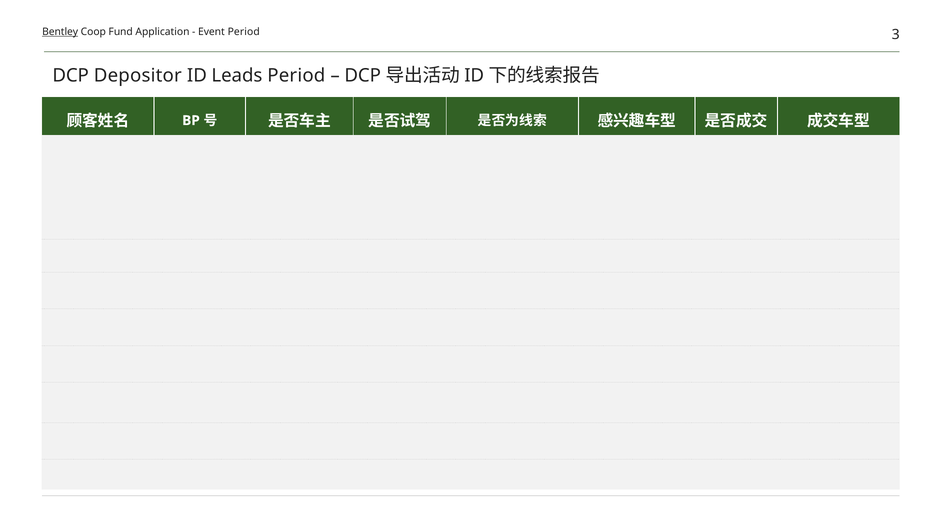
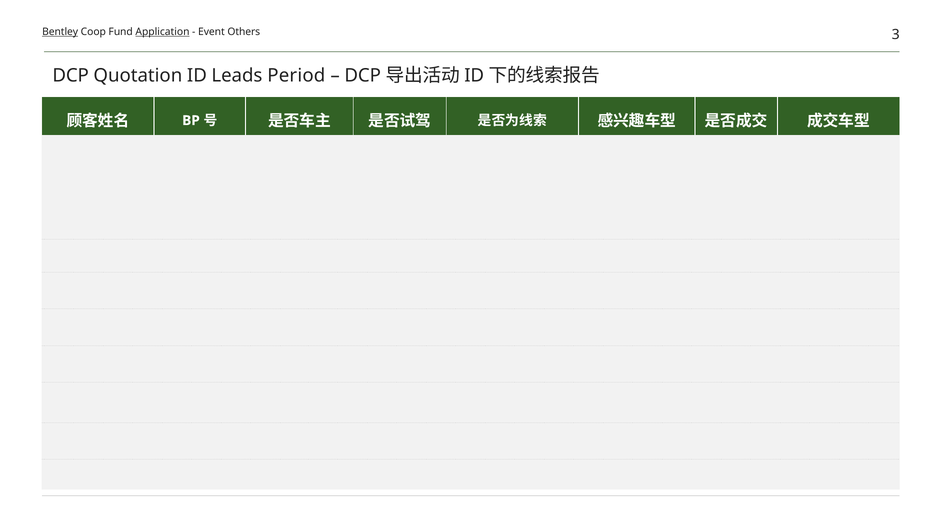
Application underline: none -> present (162, 32)
Event Period: Period -> Others (244, 32)
Depositor: Depositor -> Quotation (138, 76)
